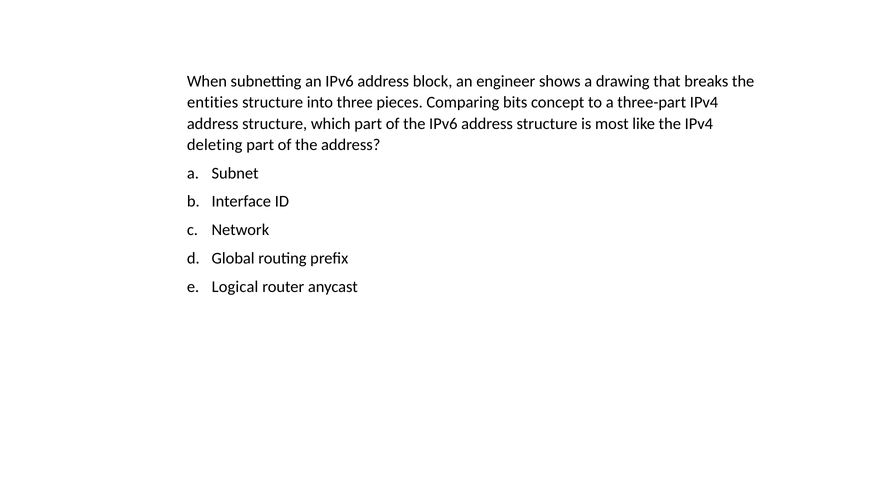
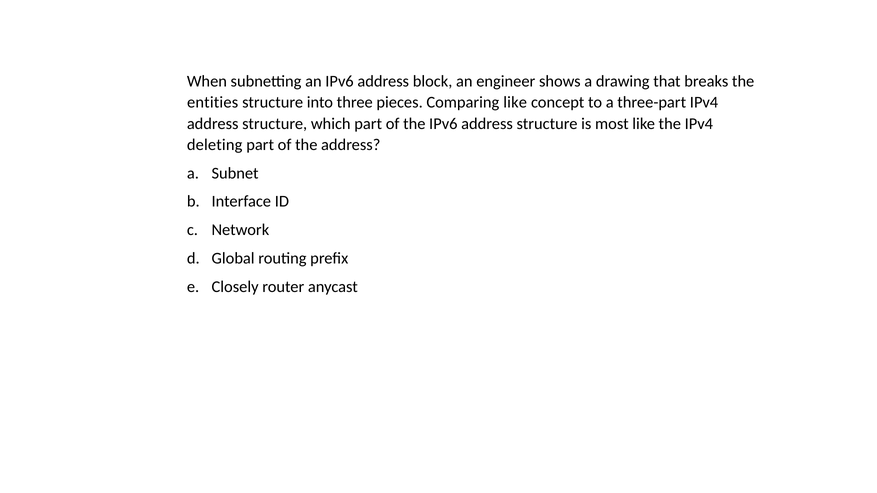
Comparing bits: bits -> like (515, 103)
Logical: Logical -> Closely (235, 287)
